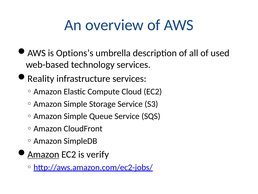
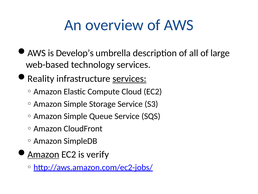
Options’s: Options’s -> Develop’s (75, 53)
used: used -> large (220, 53)
services underline: none -> present (129, 78)
